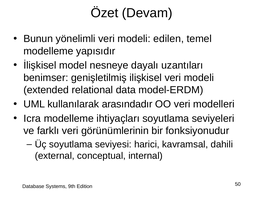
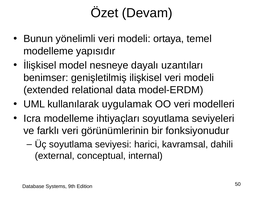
edilen: edilen -> ortaya (169, 39)
arasındadır: arasındadır -> uygulamak (127, 104)
